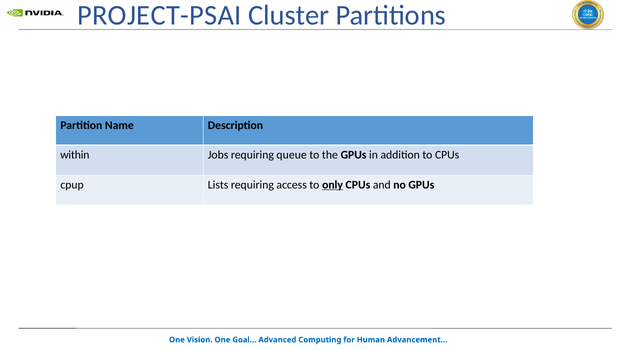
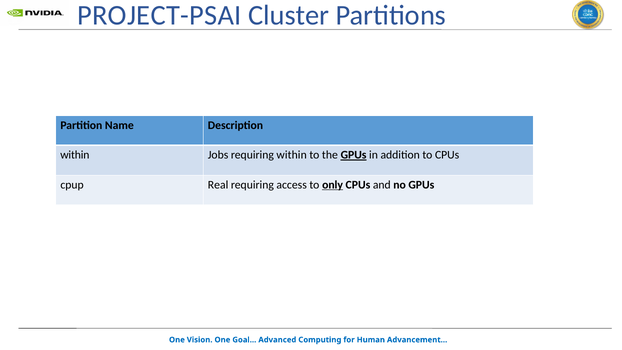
requiring queue: queue -> within (292, 155)
GPUs underline: none -> present (354, 155)
Lists: Lists -> Real (218, 185)
